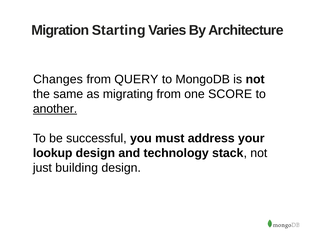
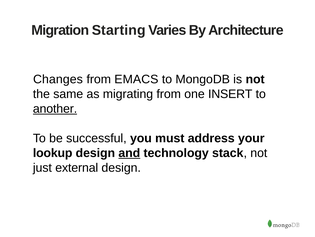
QUERY: QUERY -> EMACS (136, 79)
SCORE: SCORE -> INSERT (230, 94)
and underline: none -> present (129, 153)
building: building -> external (77, 167)
